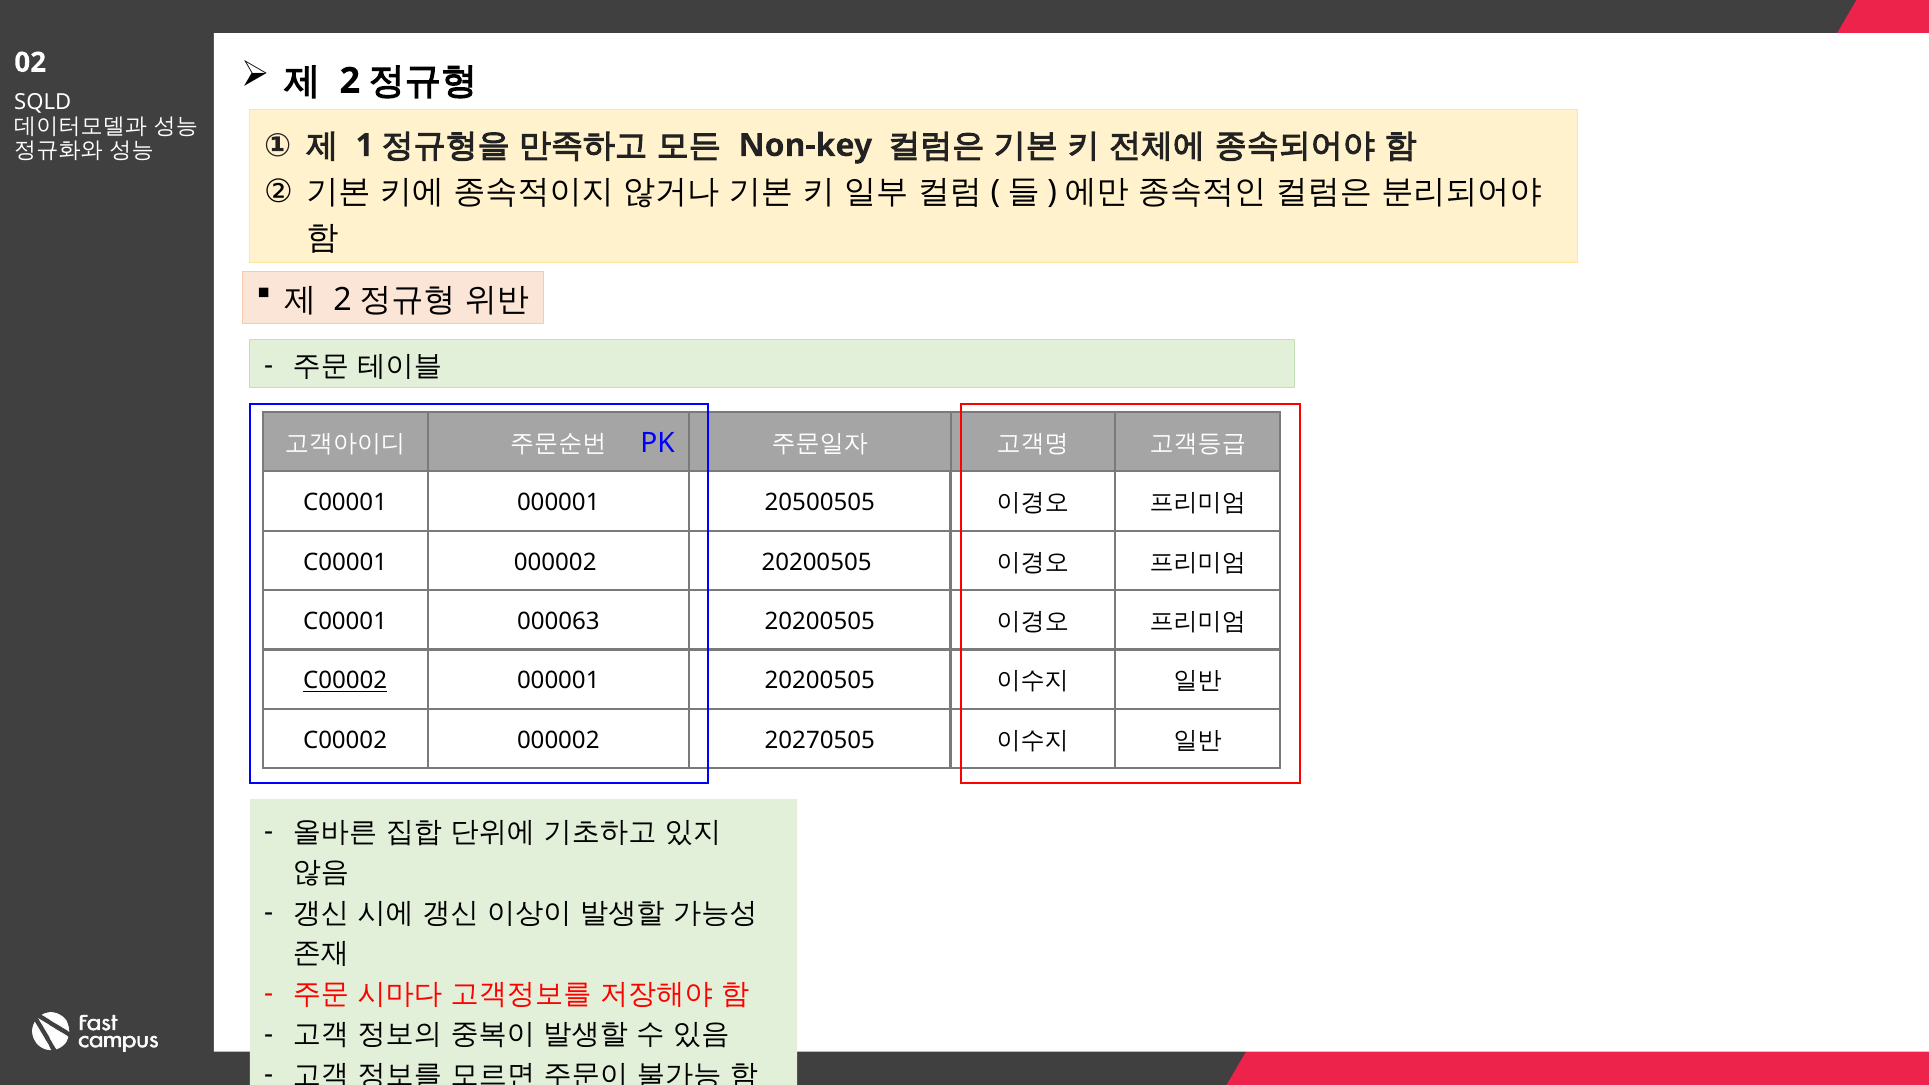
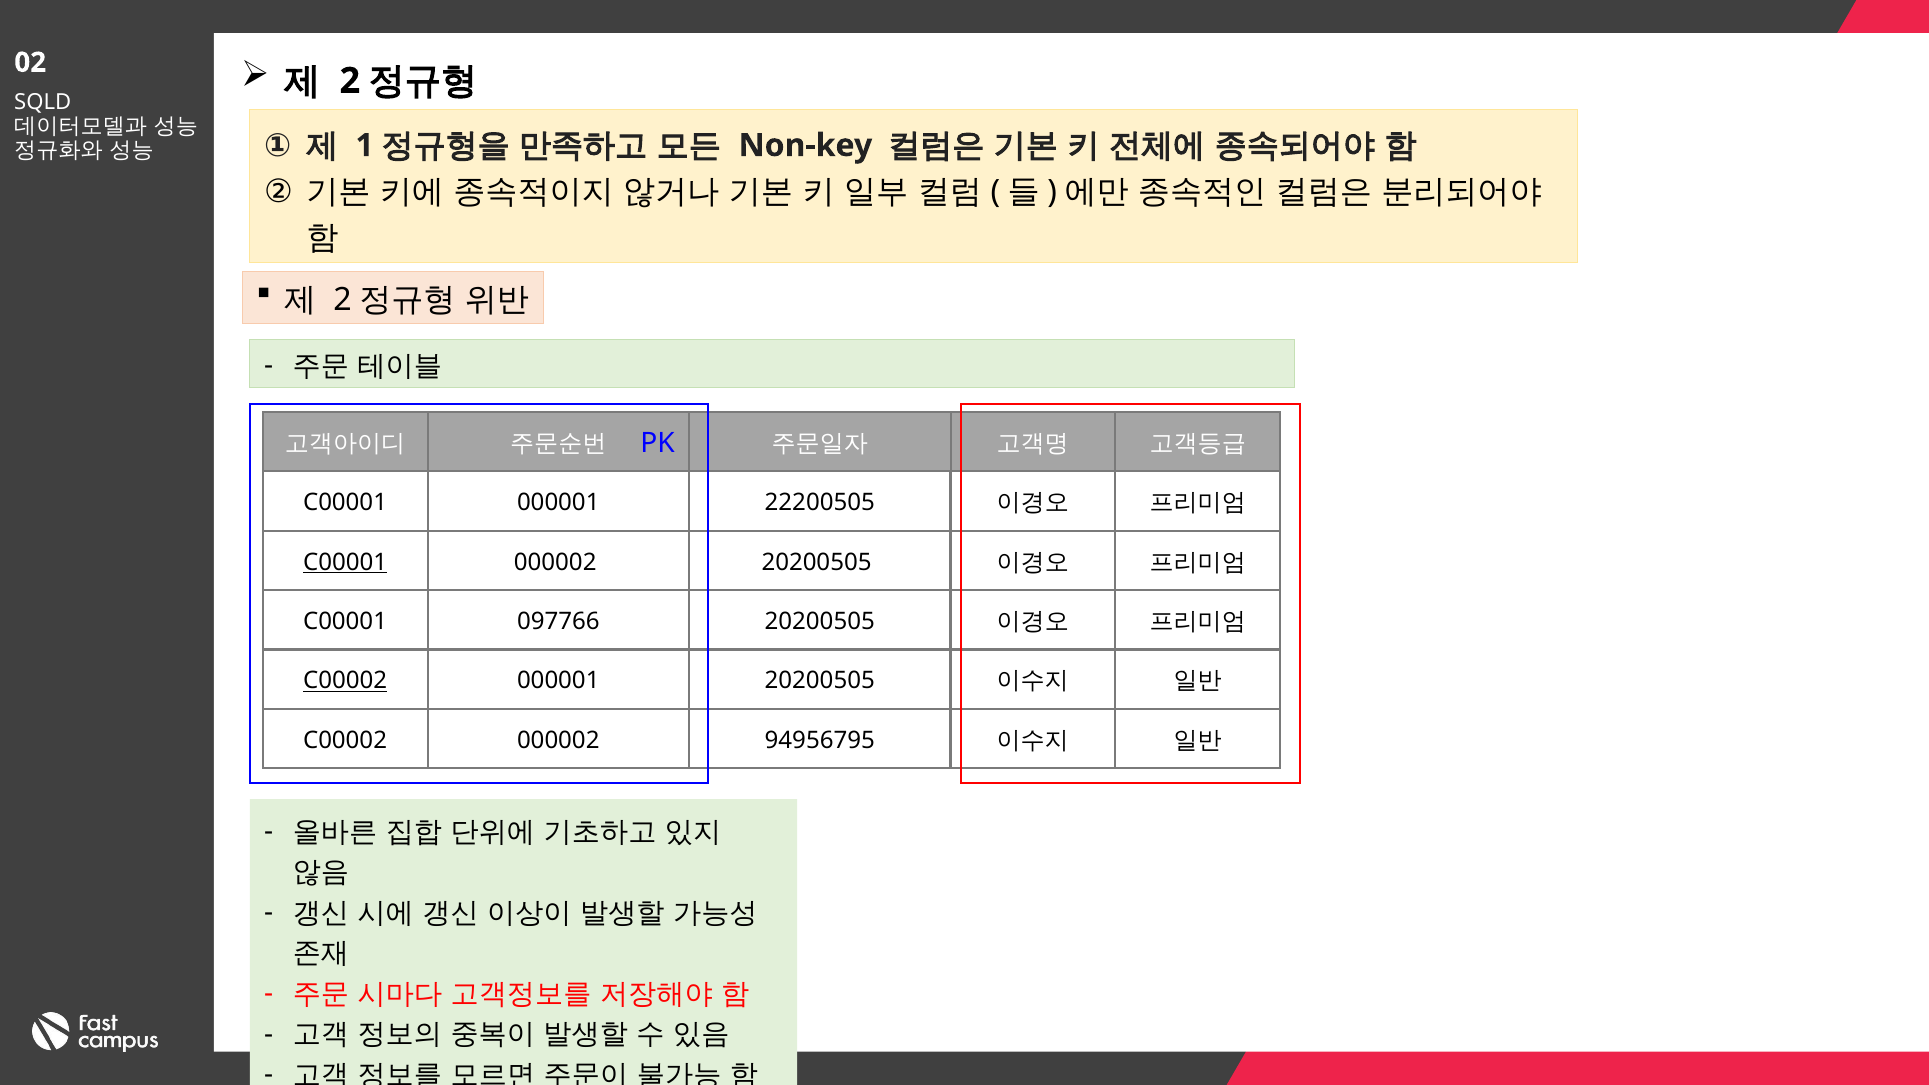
20500505: 20500505 -> 22200505 (820, 503)
C00001 underline: none -> present (345, 562)
000063: 000063 -> 097766 (558, 621)
20270505: 20270505 -> 94956795 (820, 740)
